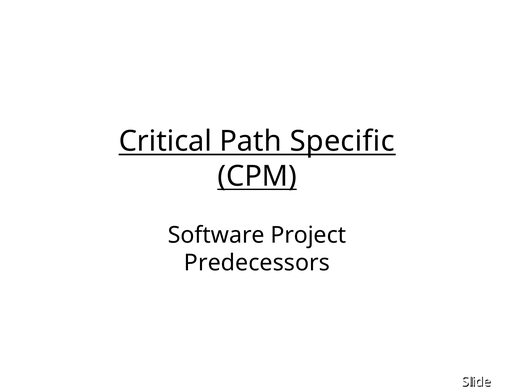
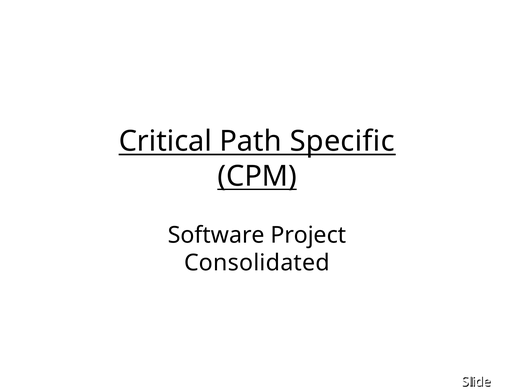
Predecessors: Predecessors -> Consolidated (257, 263)
